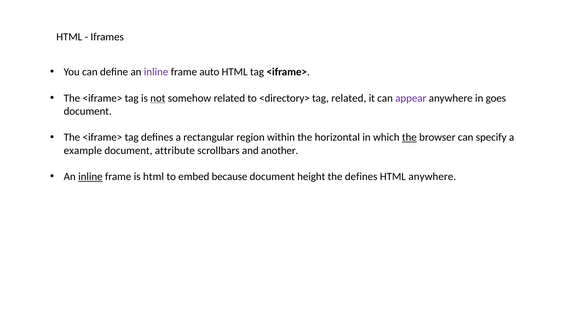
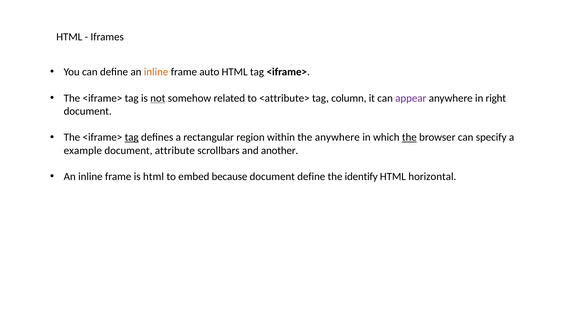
inline colour: purple -> orange (156, 72)
<directory>: <directory> -> <attribute> (284, 98)
tag related: related -> column (349, 98)
goes: goes -> right (496, 98)
tag underline: none -> present (132, 138)
the horizontal: horizontal -> anywhere (337, 138)
inline underline: present -> none (90, 177)
document height: height -> define (311, 177)
the defines: defines -> identify (361, 177)
HTML anywhere: anywhere -> horizontal (432, 177)
